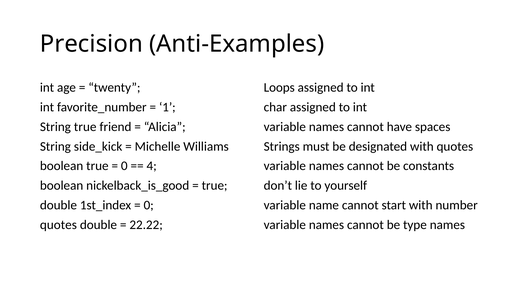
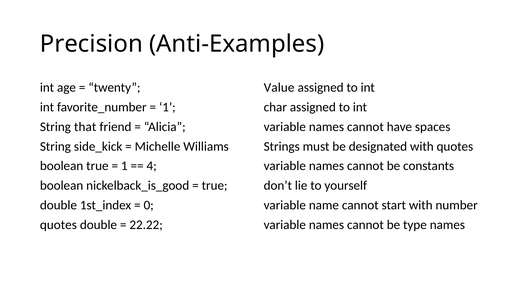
Loops: Loops -> Value (279, 87)
String true: true -> that (85, 127)
0: 0 -> 1 (124, 166)
